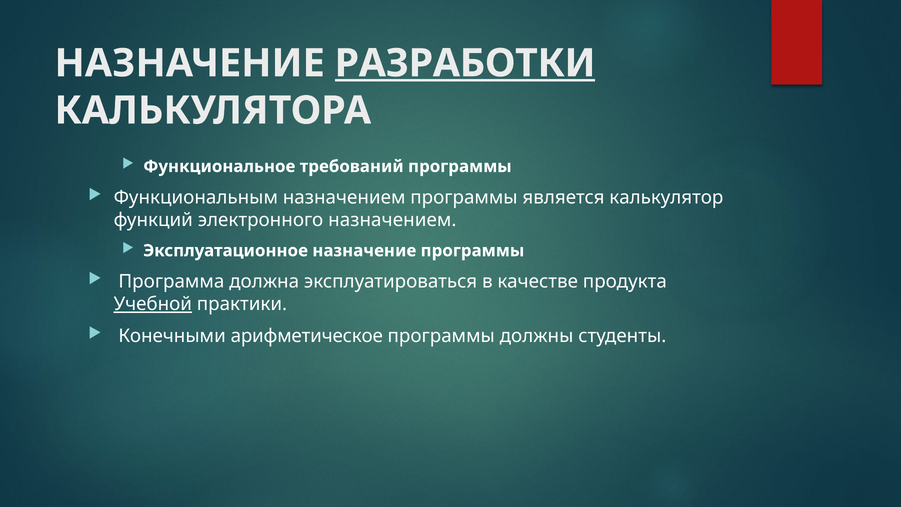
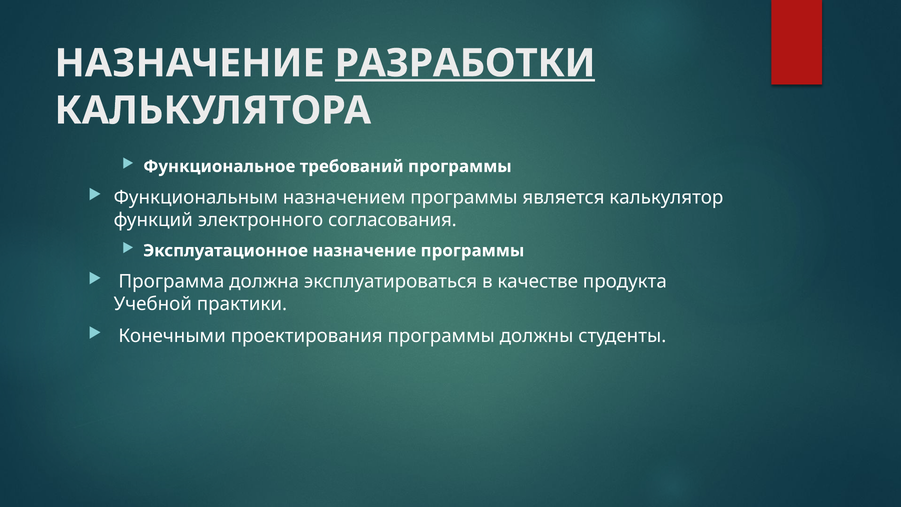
электронного назначением: назначением -> согласования (392, 220)
Учебной underline: present -> none (153, 304)
арифметическое: арифметическое -> проектирования (307, 336)
